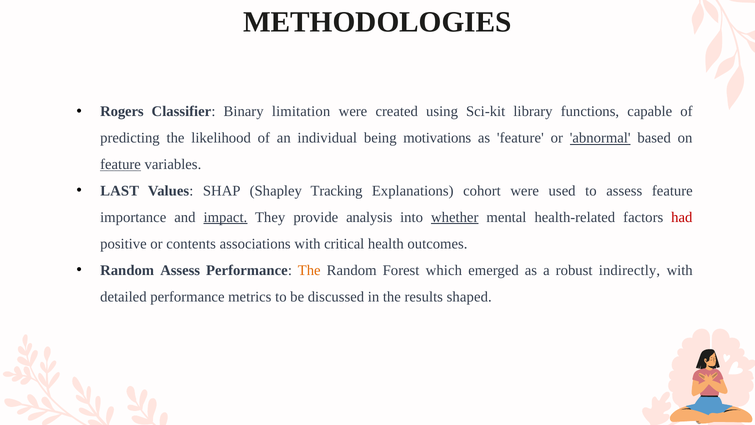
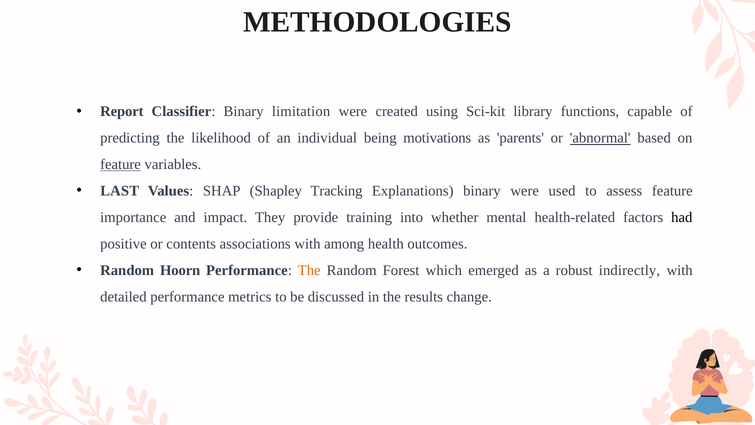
Rogers: Rogers -> Report (122, 111)
as feature: feature -> parents (520, 138)
Explanations cohort: cohort -> binary (482, 191)
impact underline: present -> none (225, 217)
analysis: analysis -> training (369, 217)
whether underline: present -> none (455, 217)
had colour: red -> black (682, 217)
critical: critical -> among (344, 244)
Random Assess: Assess -> Hoorn (180, 270)
shaped: shaped -> change (469, 296)
